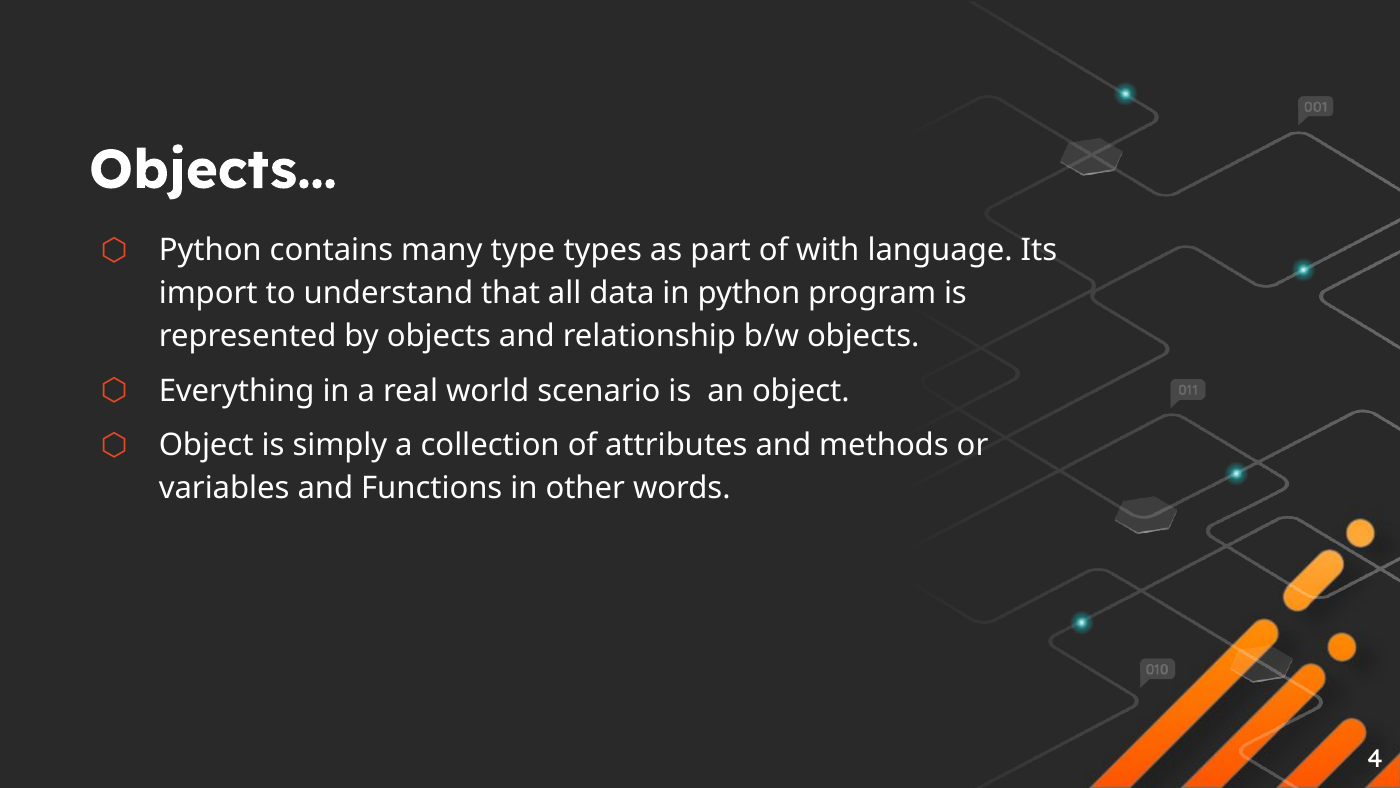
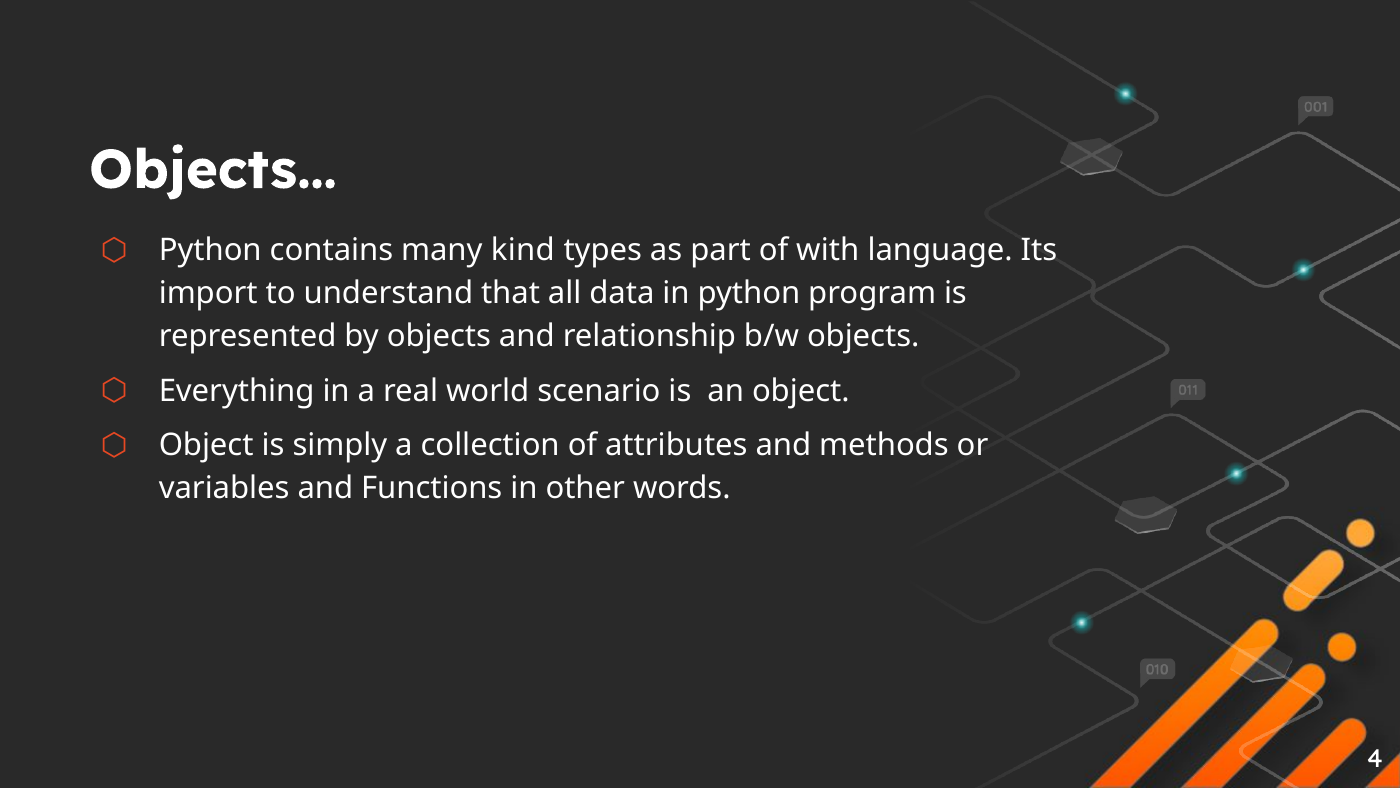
type: type -> kind (523, 251)
